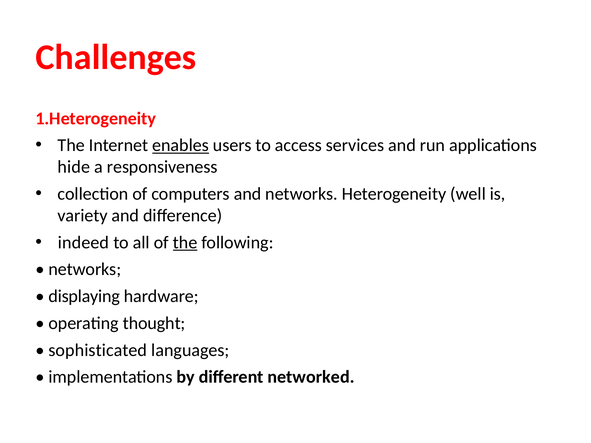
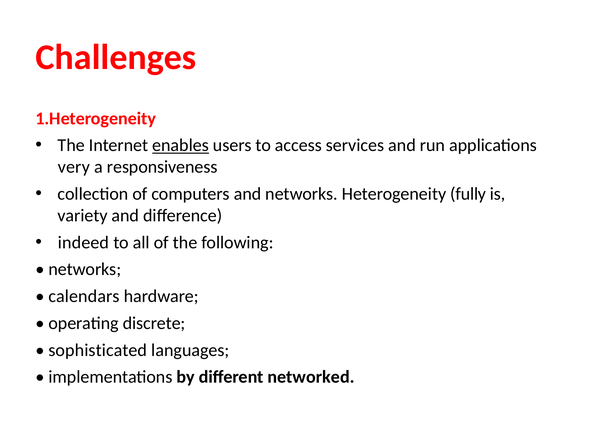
hide: hide -> very (74, 167)
well: well -> fully (468, 194)
the underline: present -> none (185, 243)
displaying: displaying -> calendars (84, 296)
thought: thought -> discrete (154, 323)
